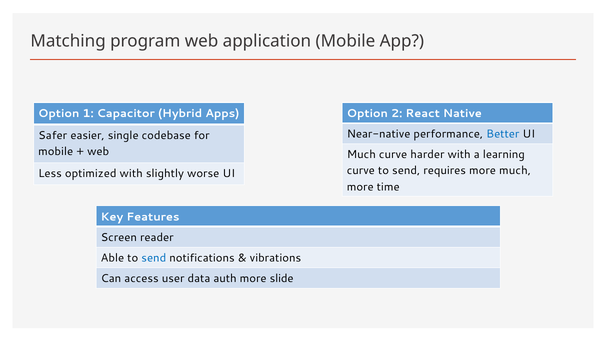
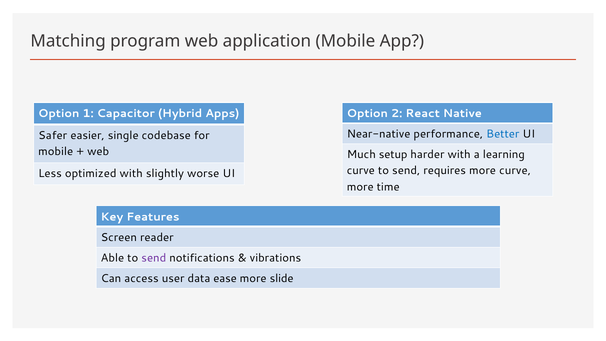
Much curve: curve -> setup (393, 155)
more much: much -> curve (515, 171)
send colour: blue -> purple (154, 258)
auth: auth -> ease (225, 279)
